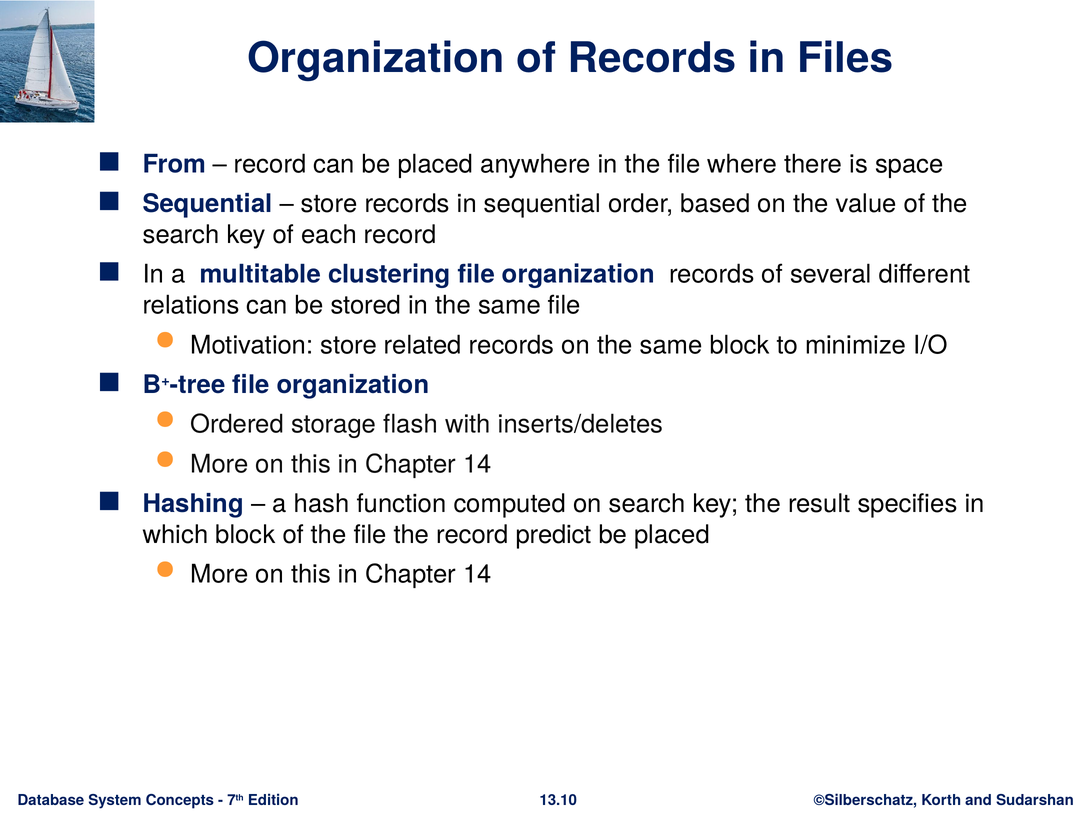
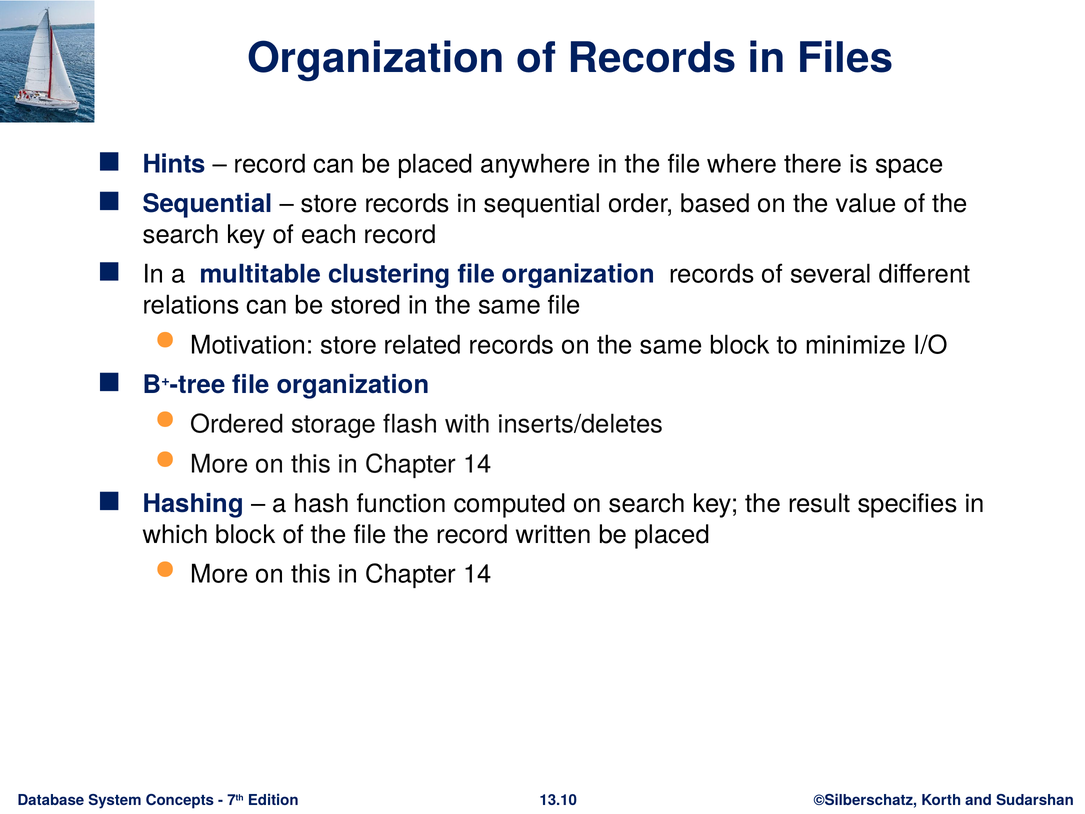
From: From -> Hints (174, 164)
predict: predict -> written (554, 535)
